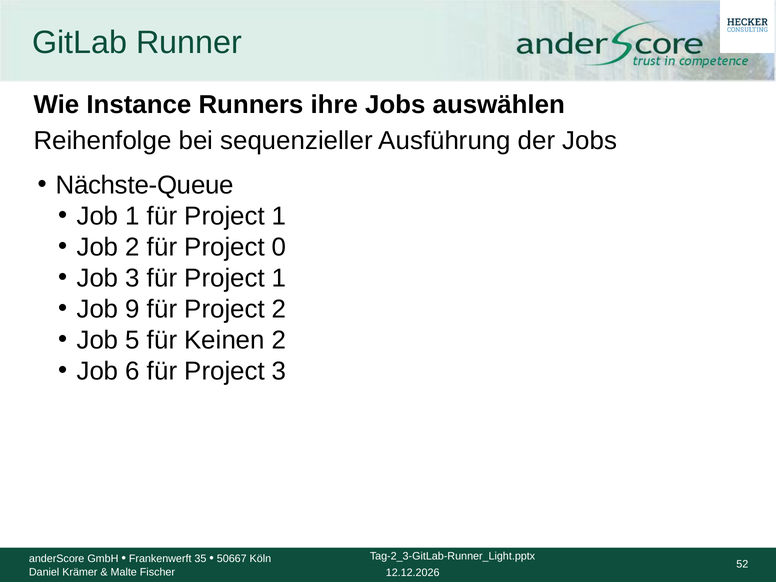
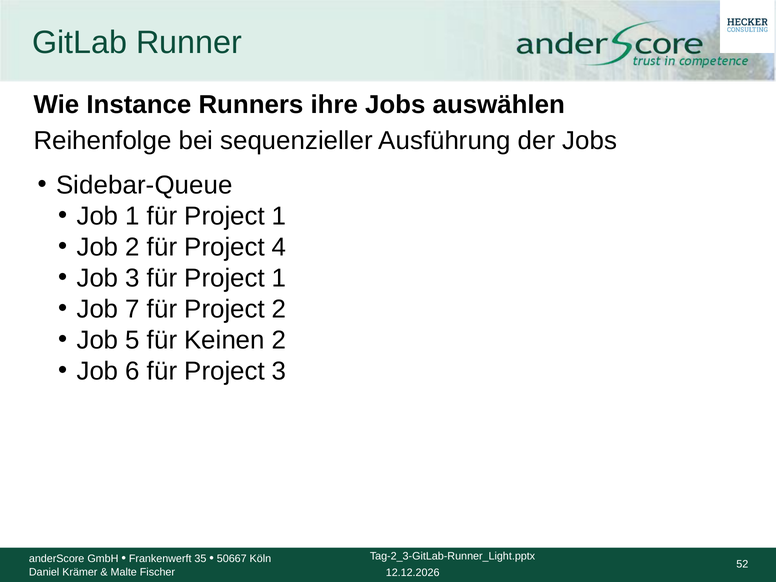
Nächste-Queue: Nächste-Queue -> Sidebar-Queue (144, 185)
0: 0 -> 4 (279, 247)
9: 9 -> 7 (133, 309)
